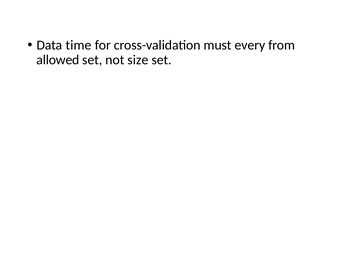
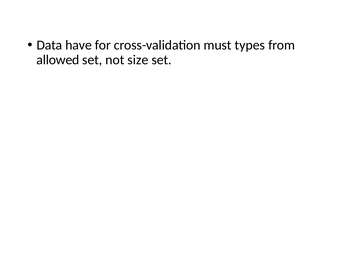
time: time -> have (79, 45)
every: every -> types (250, 45)
